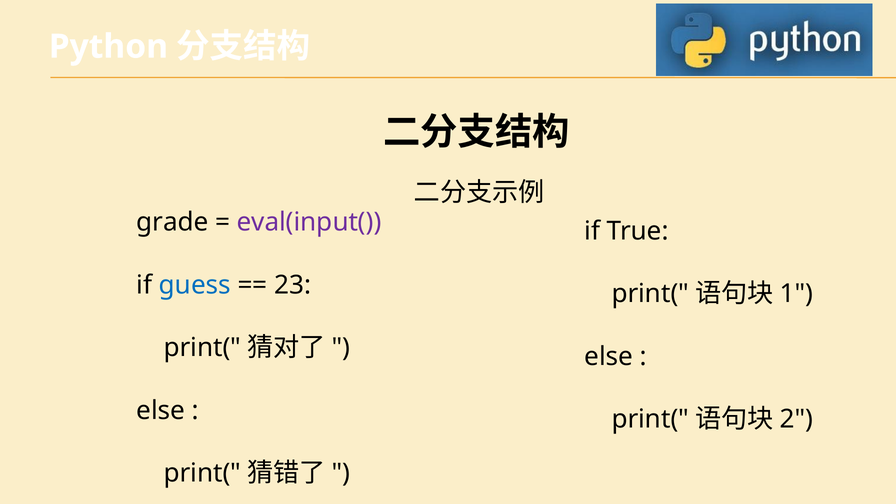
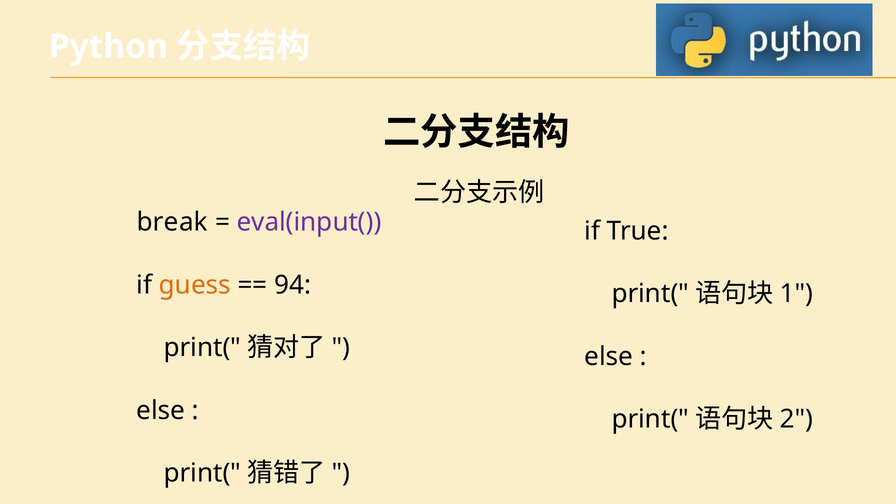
grade: grade -> break (172, 222)
guess colour: blue -> orange (195, 285)
23: 23 -> 94 (293, 285)
